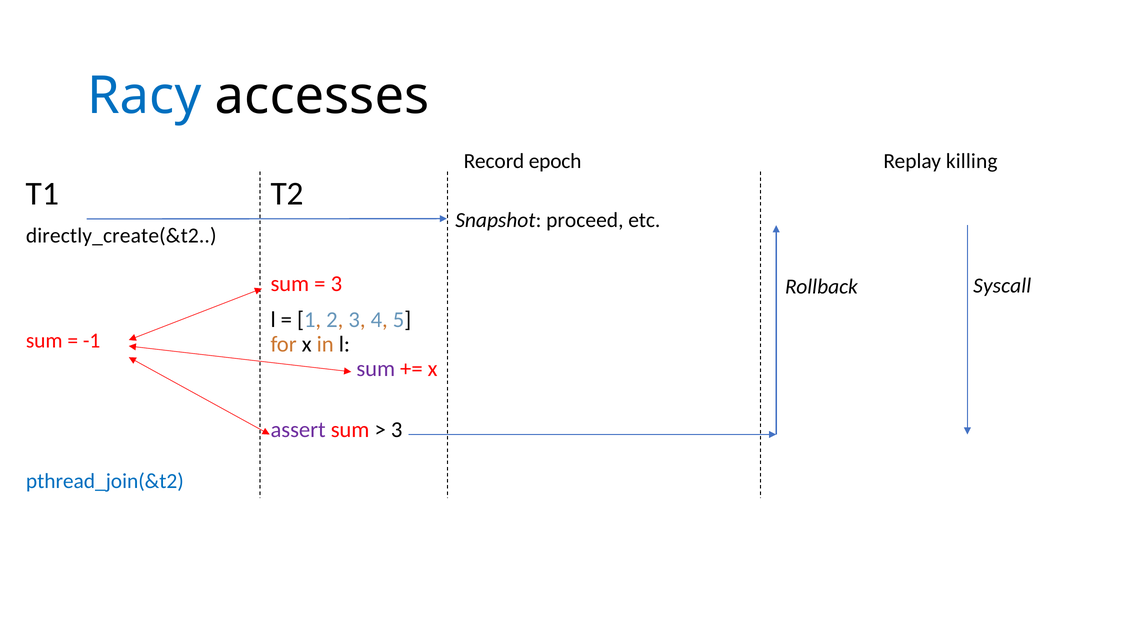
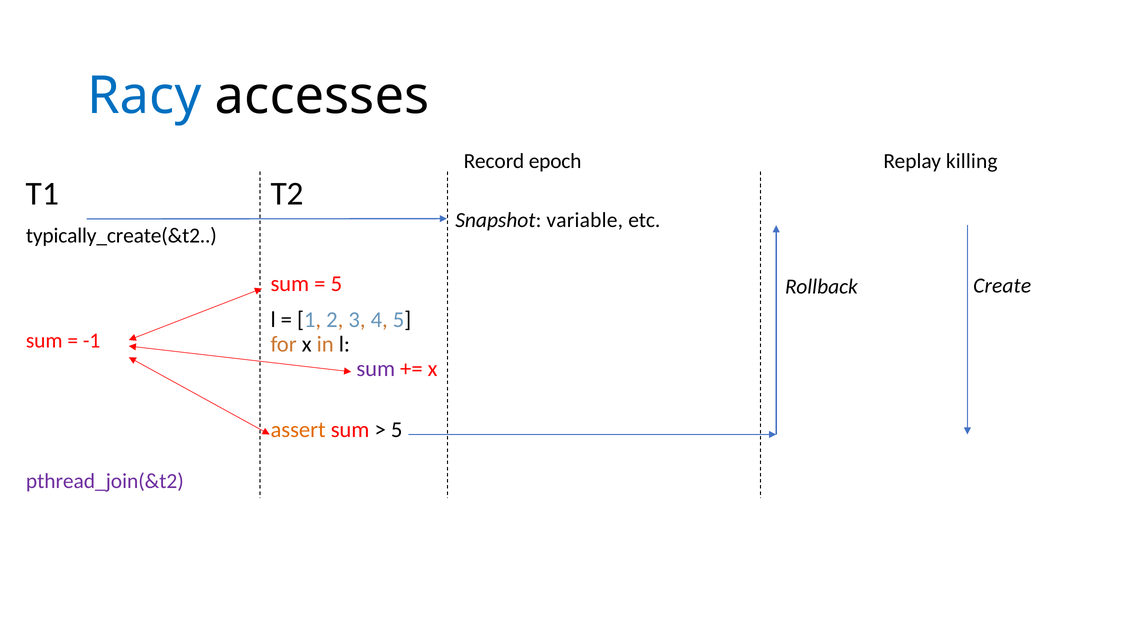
proceed: proceed -> variable (585, 220)
directly_create(&t2: directly_create(&t2 -> typically_create(&t2 (121, 236)
3: 3 -> 5 (336, 284)
Syscall: Syscall -> Create (1002, 286)
assert colour: purple -> orange (298, 430)
3: 3 -> 5 (397, 430)
pthread_join(&t2 colour: blue -> purple (105, 481)
